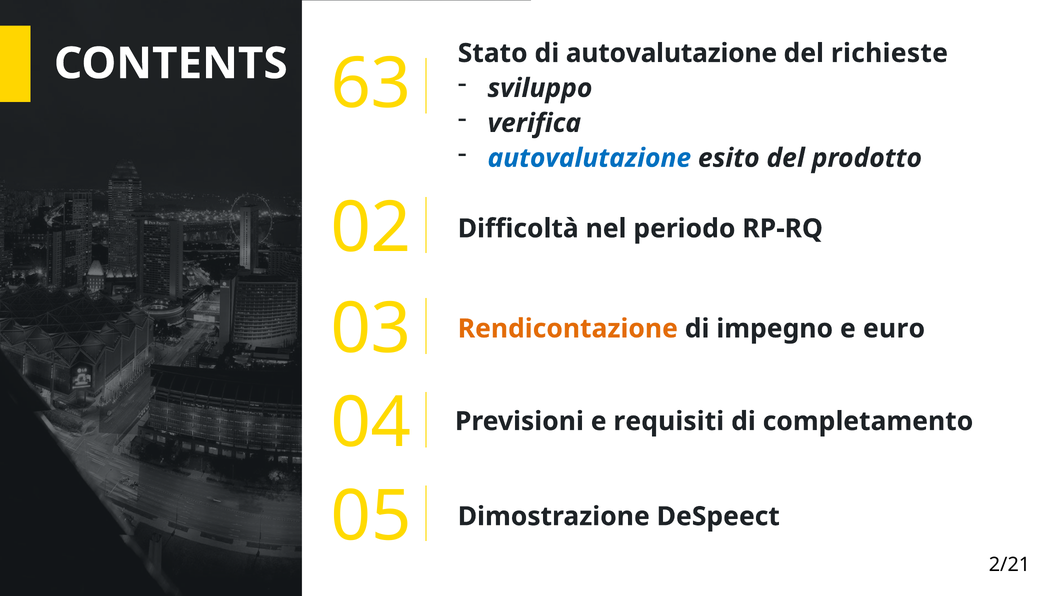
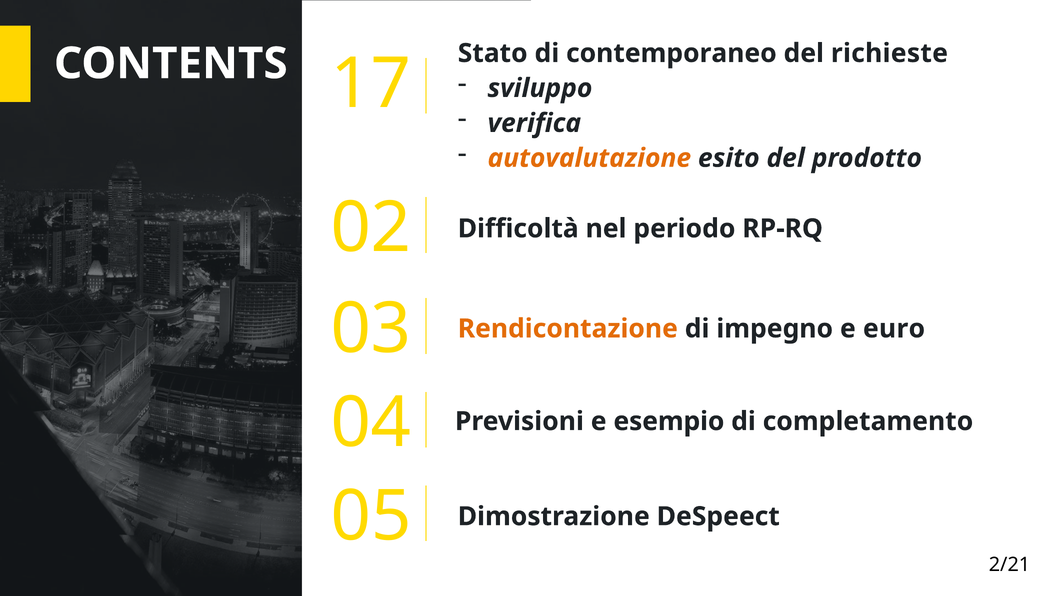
di autovalutazione: autovalutazione -> contemporaneo (671, 53)
63: 63 -> 17 (371, 84)
autovalutazione colour: blue -> orange (589, 158)
requisiti: requisiti -> esempio (669, 421)
